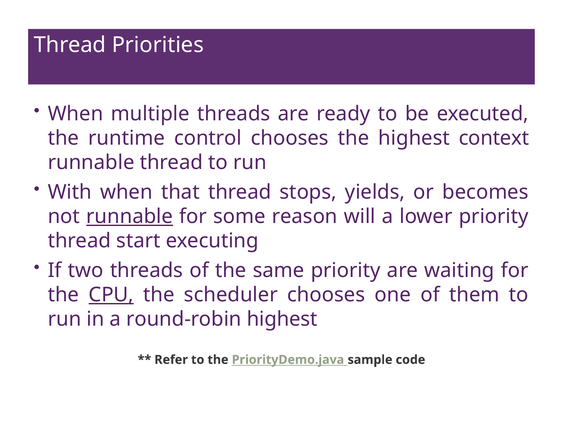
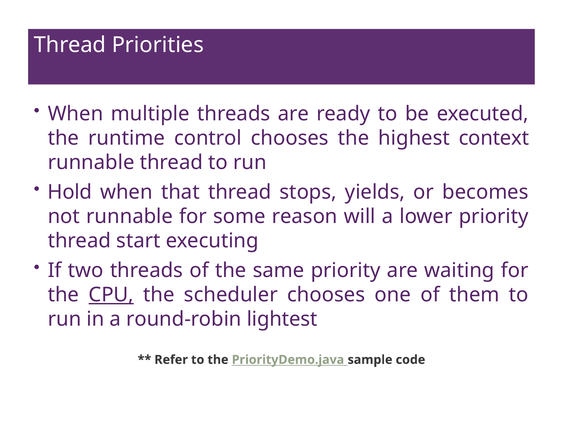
With: With -> Hold (70, 192)
runnable underline: present -> none (130, 216)
round-robin highest: highest -> lightest (282, 319)
